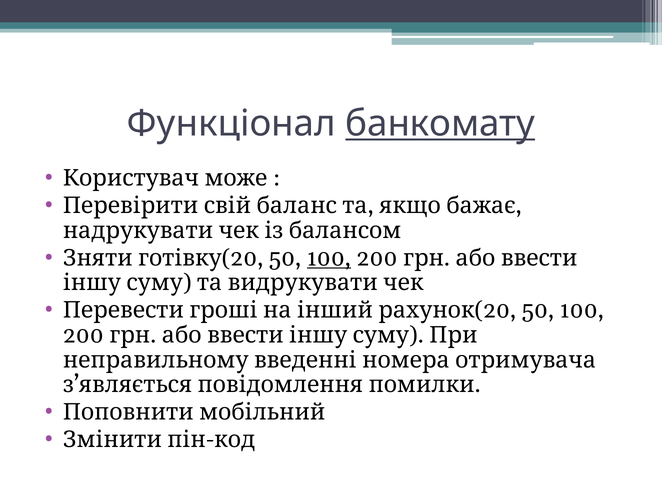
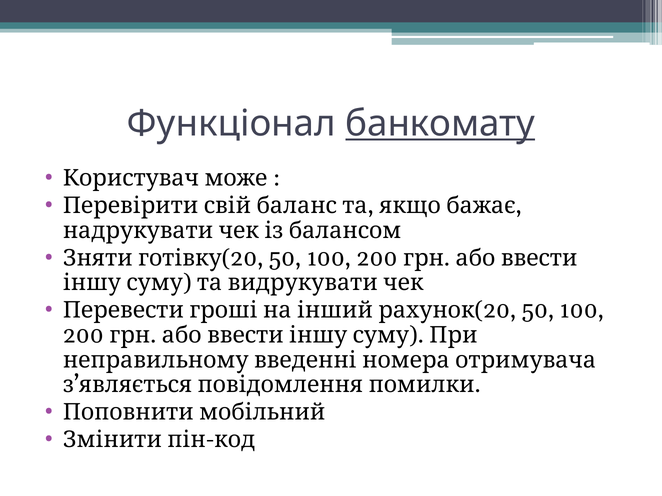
100 underline: present -> none (329, 258)
